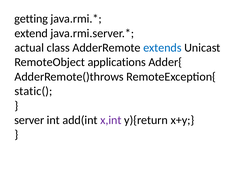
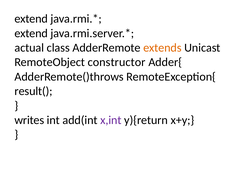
getting: getting -> extend (31, 19)
extends colour: blue -> orange (162, 48)
applications: applications -> constructor (117, 62)
static(: static( -> result( (34, 91)
server: server -> writes (29, 120)
